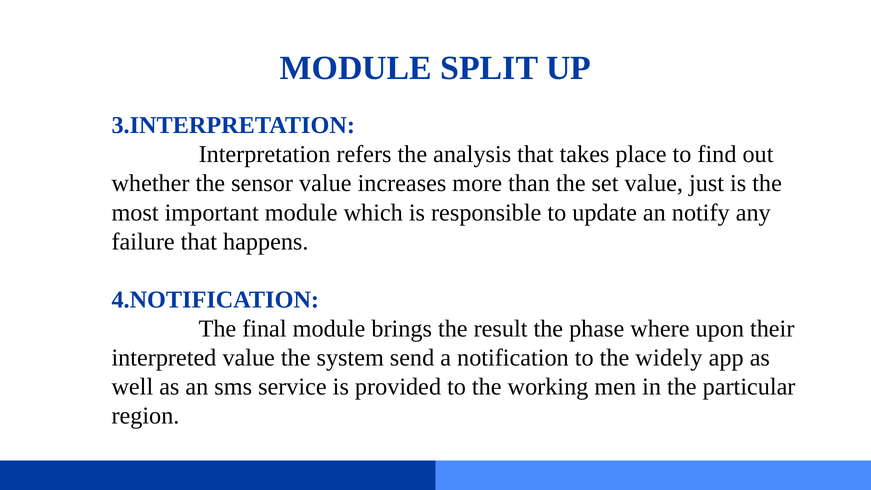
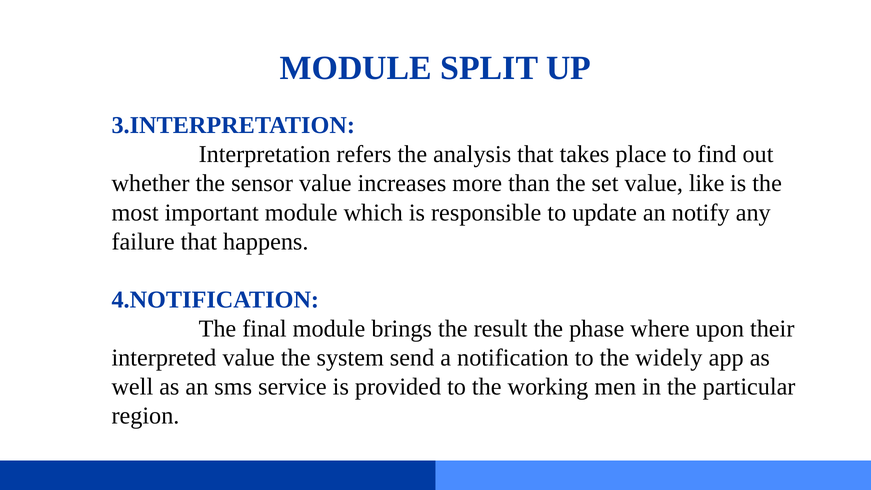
just: just -> like (707, 183)
